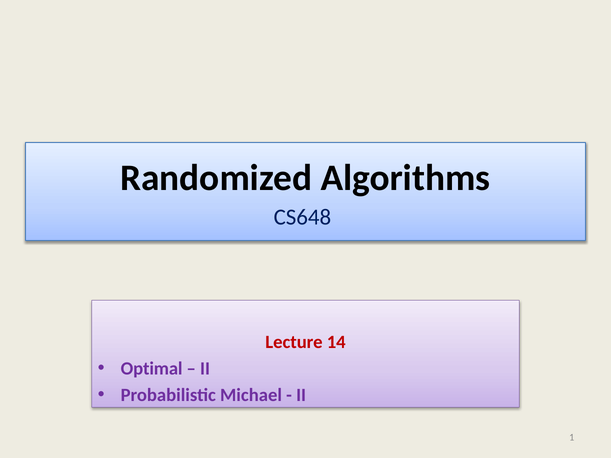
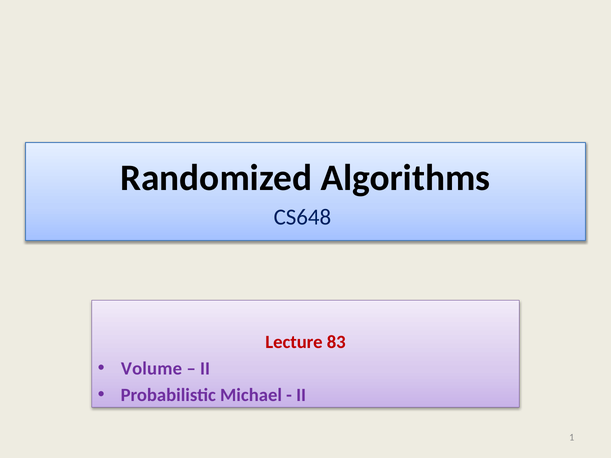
14: 14 -> 83 (336, 342)
Optimal: Optimal -> Volume (151, 369)
